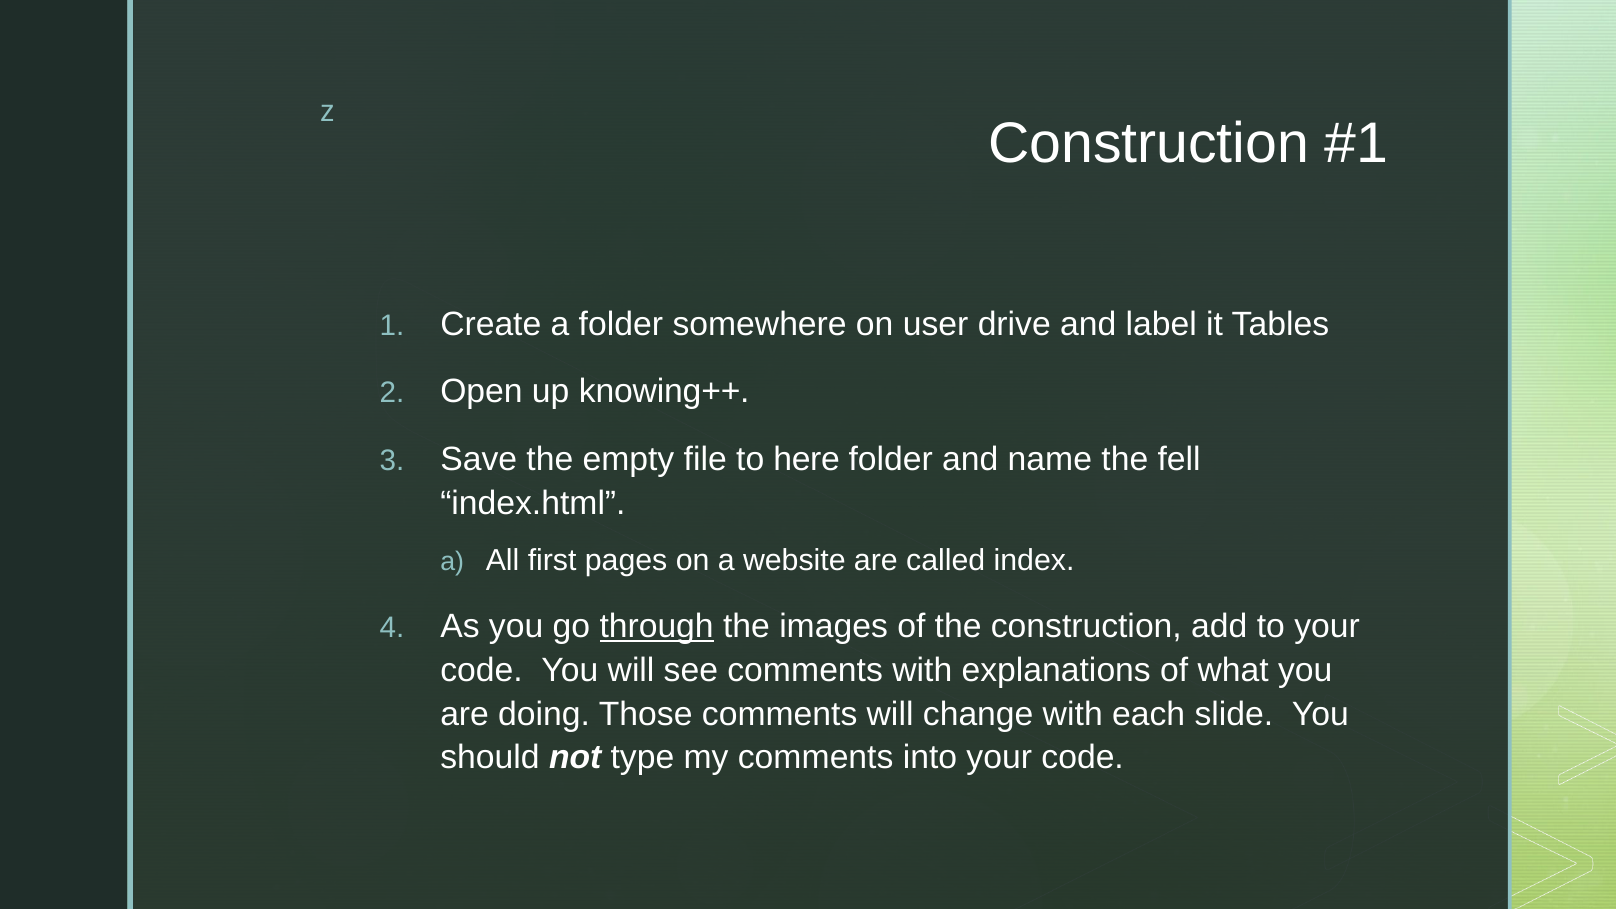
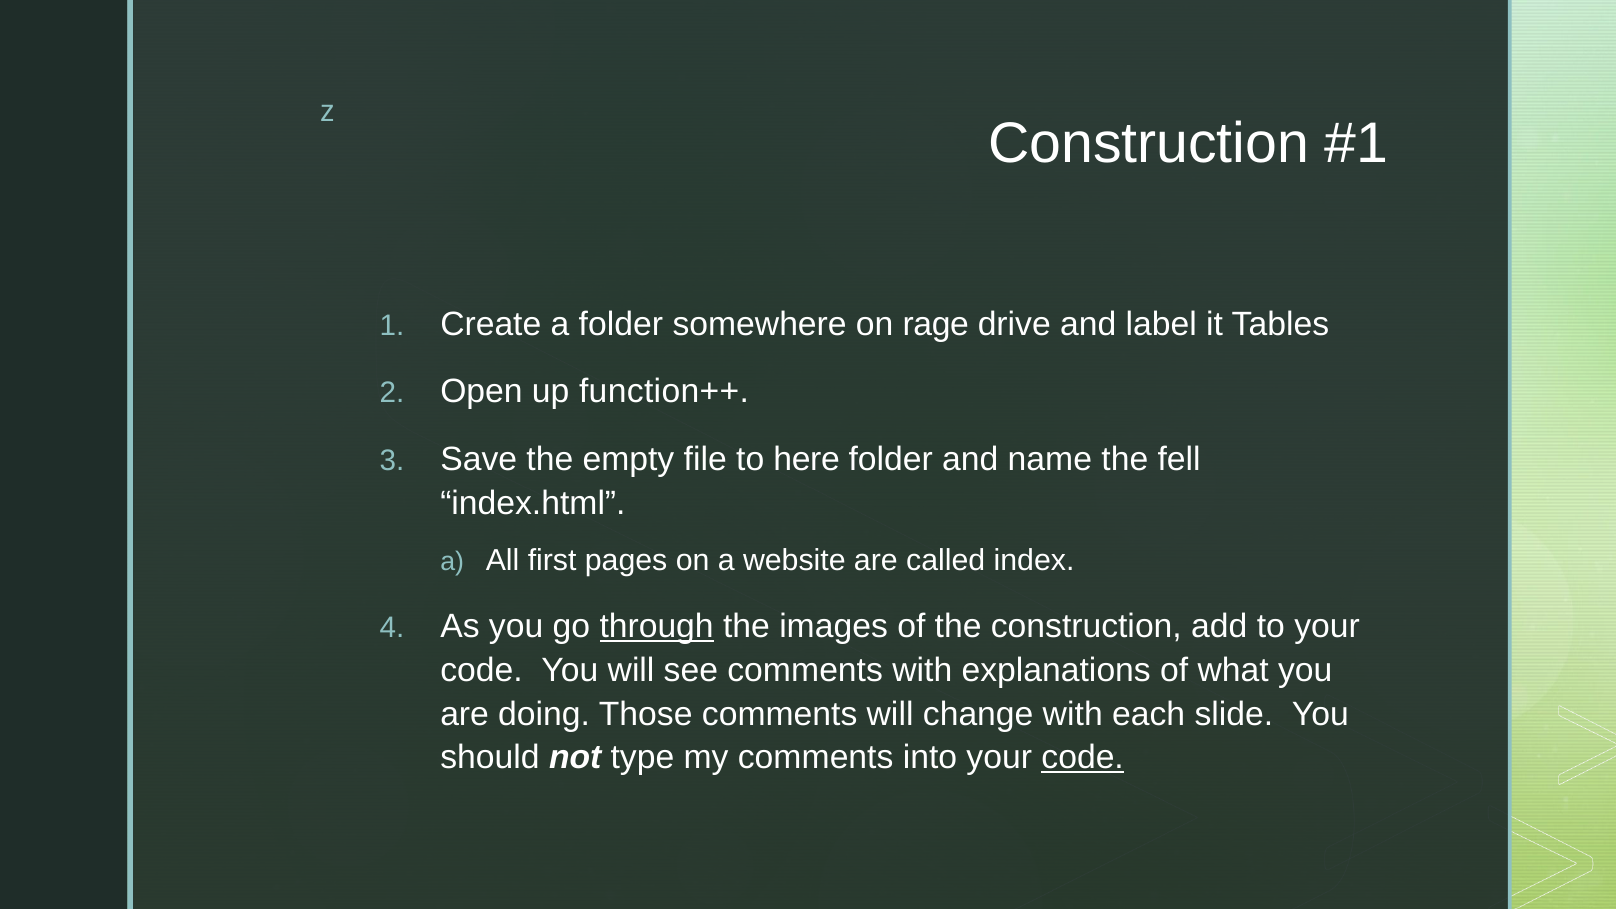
user: user -> rage (936, 324)
knowing++: knowing++ -> function++ (664, 392)
code underline: none -> present (1083, 758)
